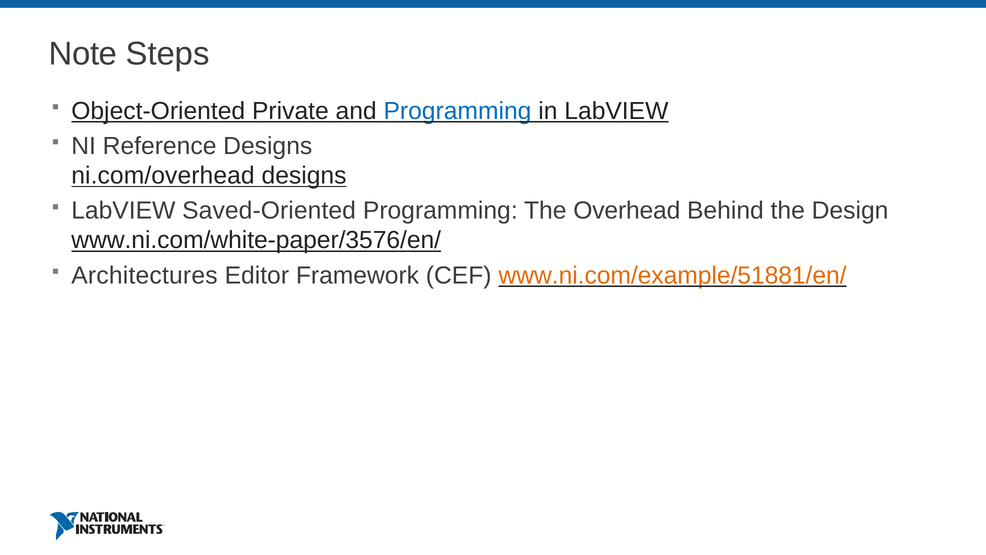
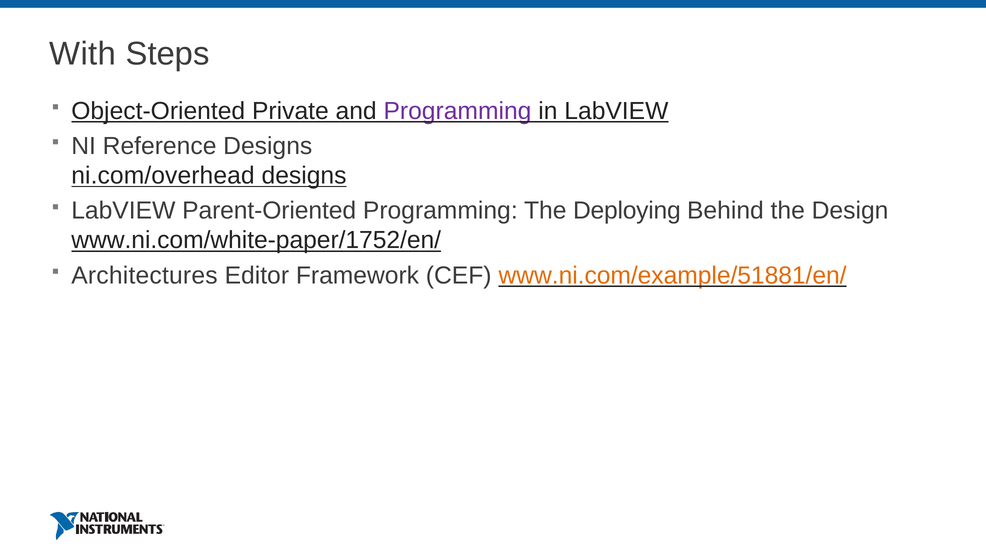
Note: Note -> With (83, 54)
Programming colour: blue -> purple (457, 111)
Saved-Oriented: Saved-Oriented -> Parent-Oriented (269, 211)
Overhead: Overhead -> Deploying (627, 211)
www.ni.com/white-paper/3576/en/: www.ni.com/white-paper/3576/en/ -> www.ni.com/white-paper/1752/en/ (256, 240)
